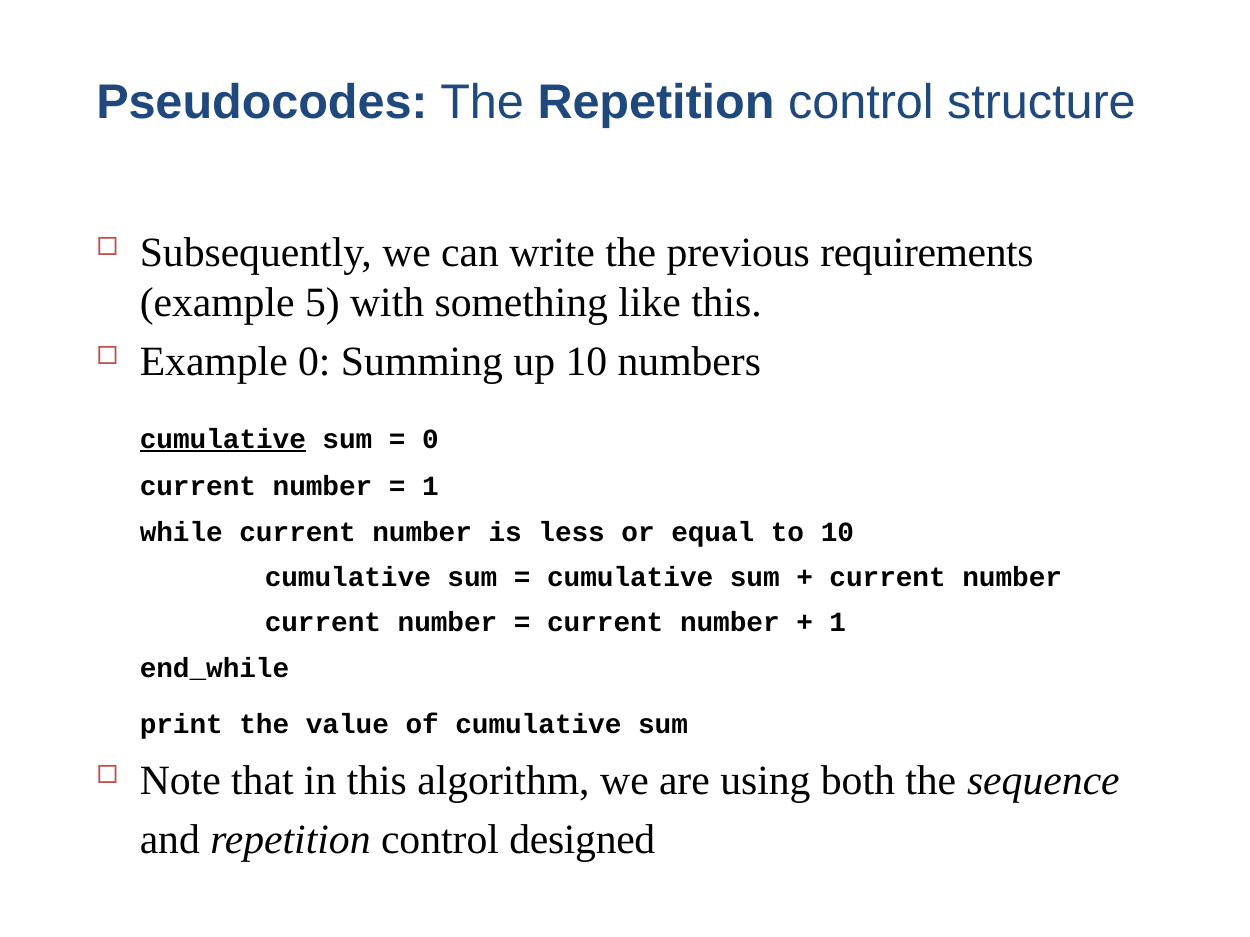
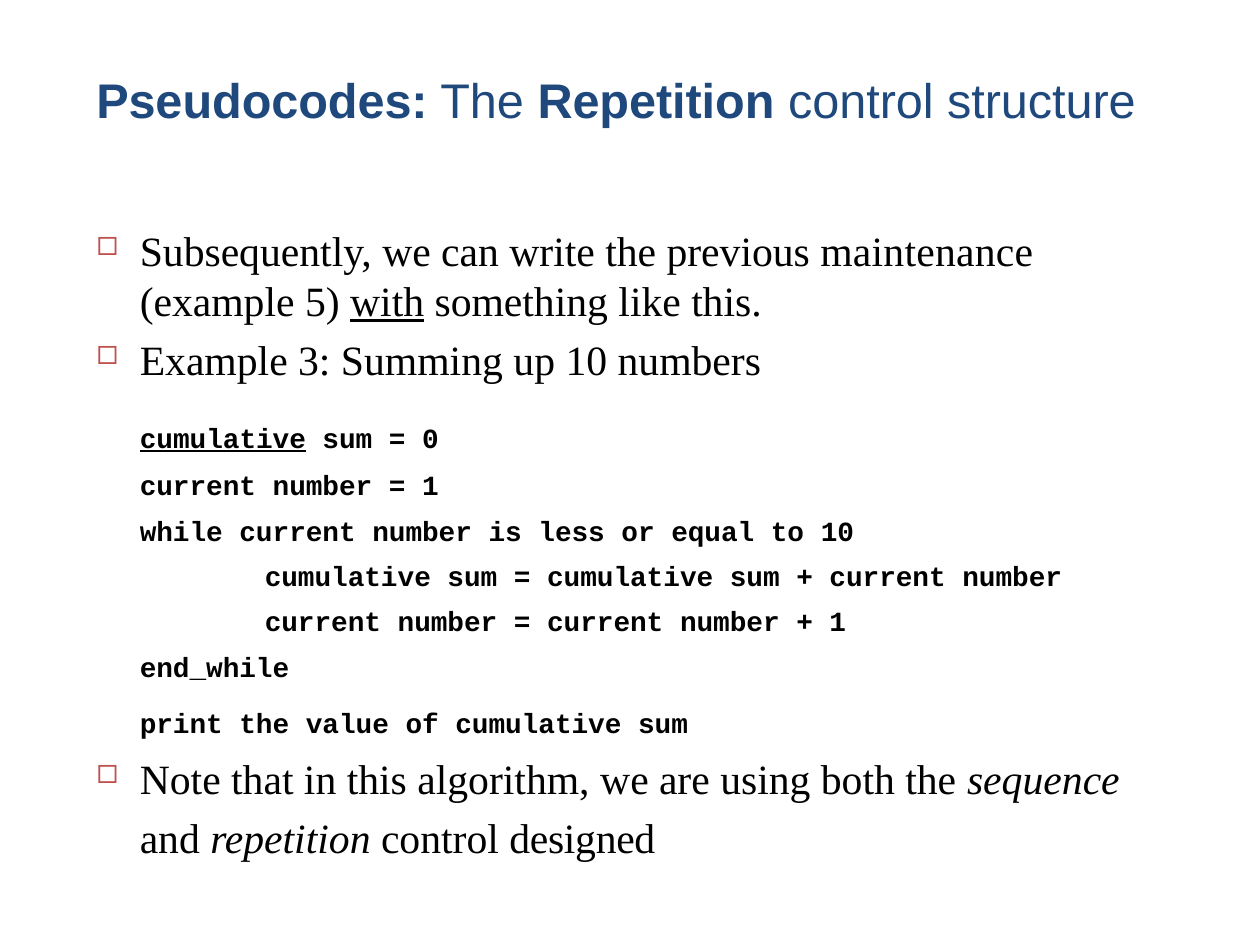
requirements: requirements -> maintenance (927, 253)
with underline: none -> present (387, 303)
Example 0: 0 -> 3 (314, 362)
